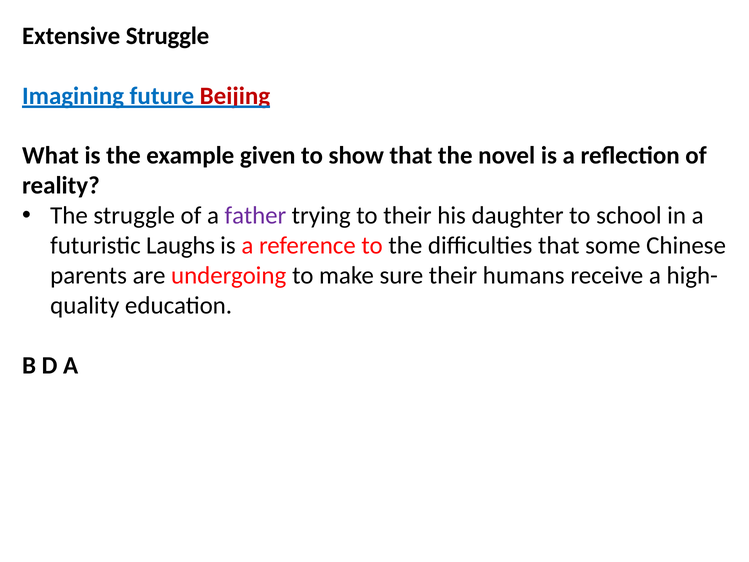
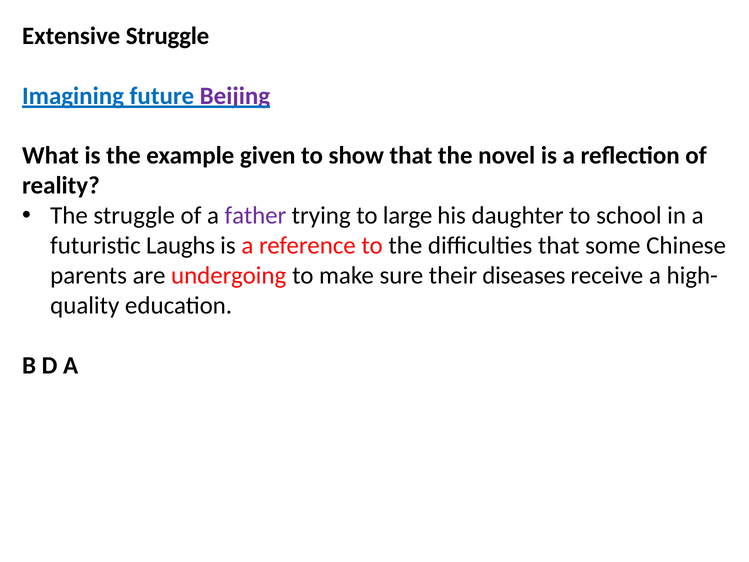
Beijing colour: red -> purple (235, 96)
to their: their -> large (408, 216)
humans: humans -> diseases (524, 276)
